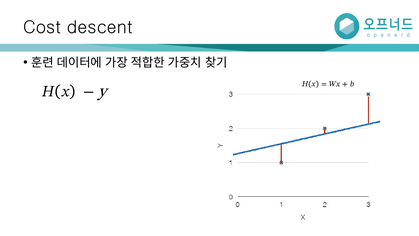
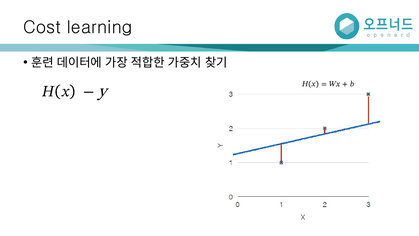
descent: descent -> learning (100, 27)
